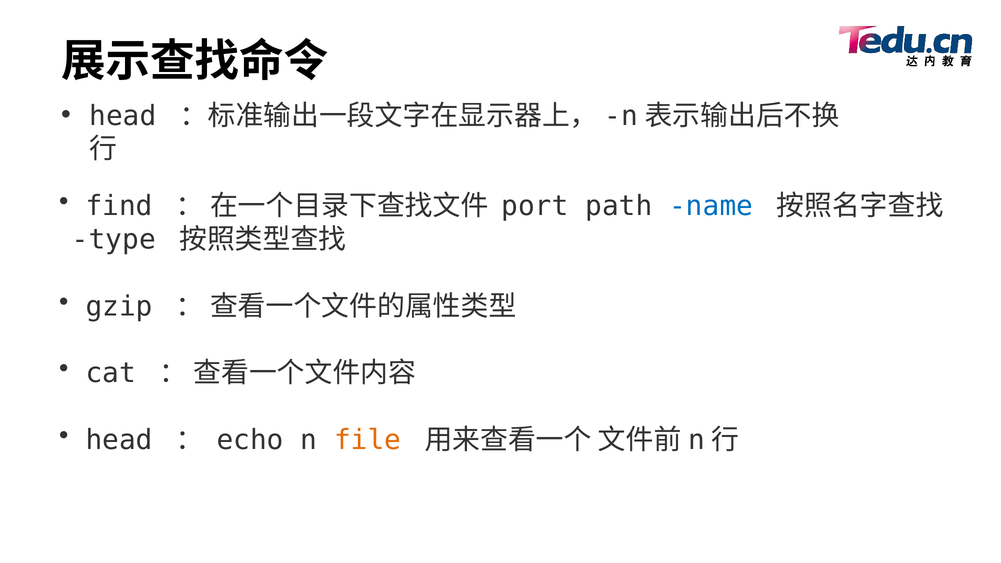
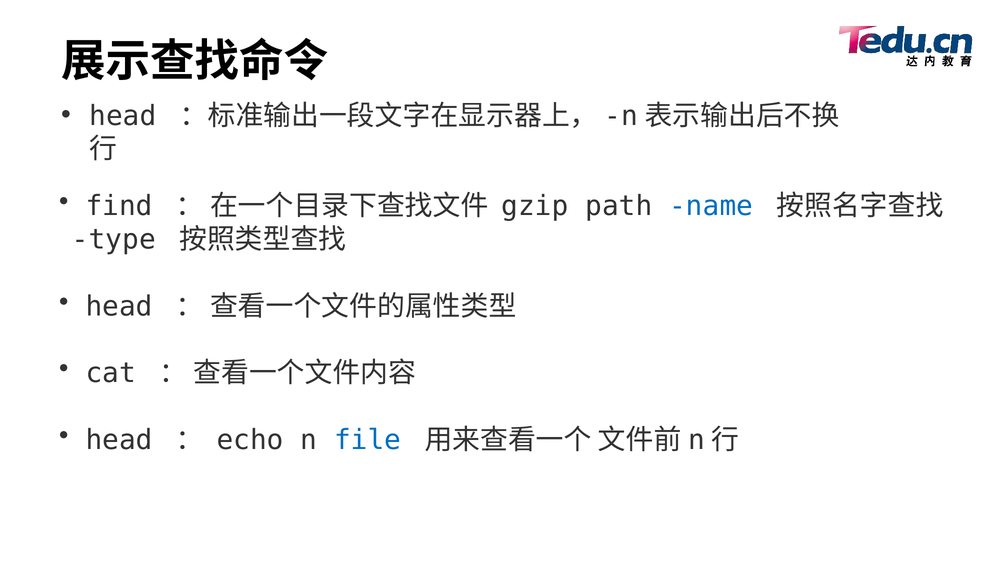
port: port -> gzip (535, 206)
gzip: gzip -> head (119, 306)
file colour: orange -> blue (368, 440)
